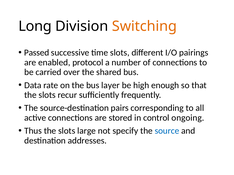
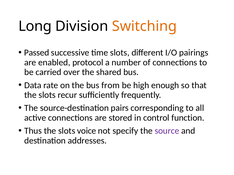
layer: layer -> from (111, 85)
ongoing: ongoing -> function (188, 118)
large: large -> voice (87, 131)
source colour: blue -> purple (167, 131)
